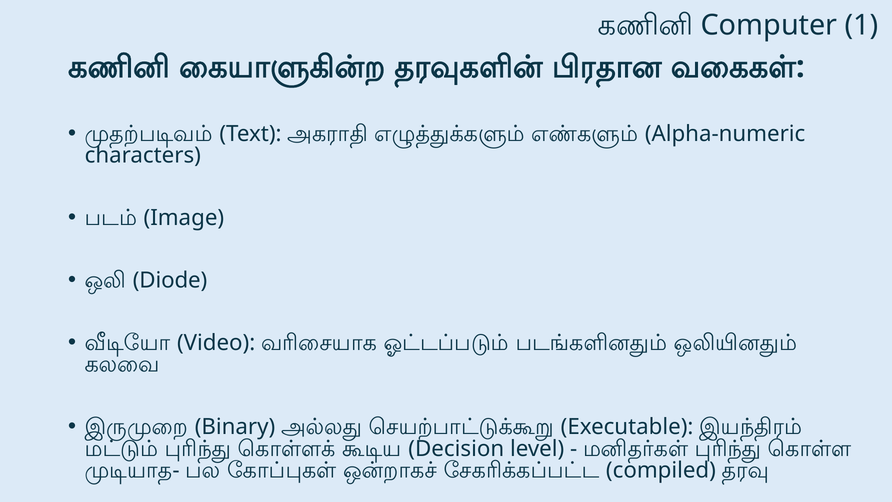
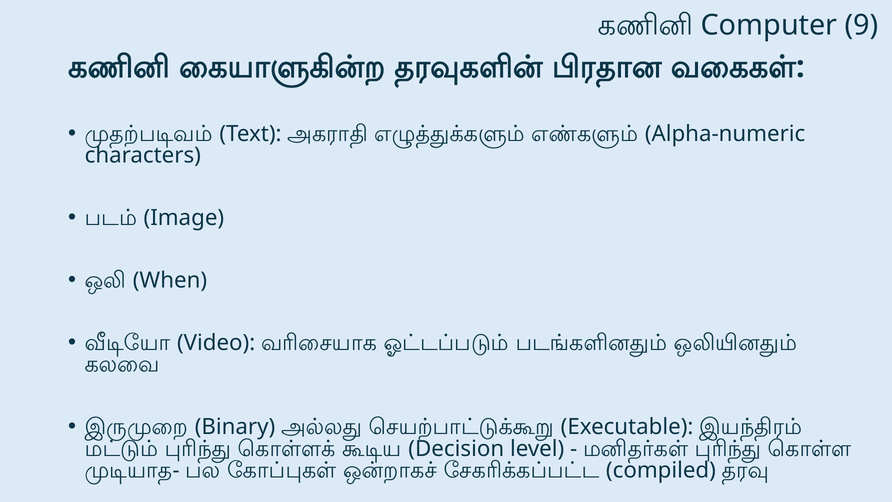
1: 1 -> 9 (862, 25)
Diode: Diode -> When (170, 280)
